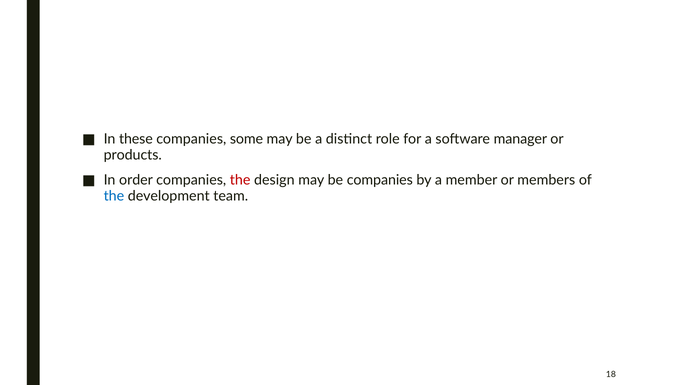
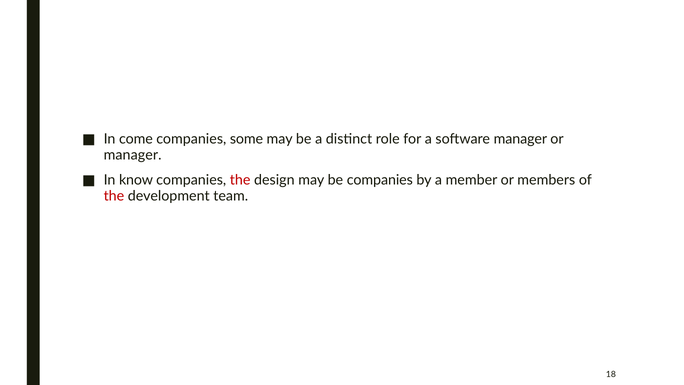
these: these -> come (136, 139)
products: products -> manager (133, 155)
order: order -> know (136, 180)
the colour: blue -> red (114, 196)
